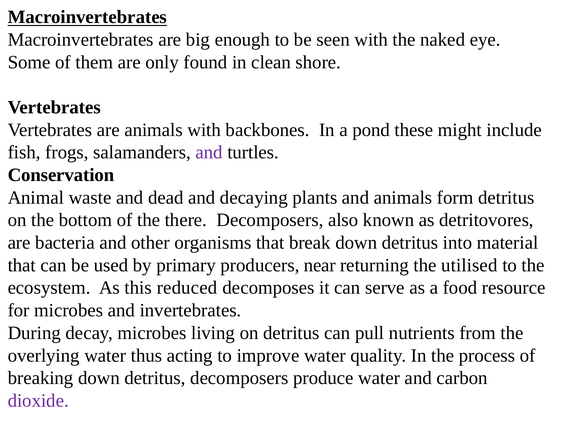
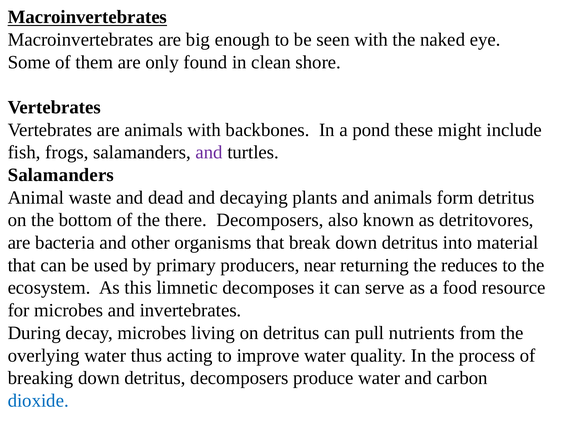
Conservation: Conservation -> Salamanders (61, 175)
utilised: utilised -> reduces (470, 265)
reduced: reduced -> limnetic (187, 288)
dioxide colour: purple -> blue (38, 401)
